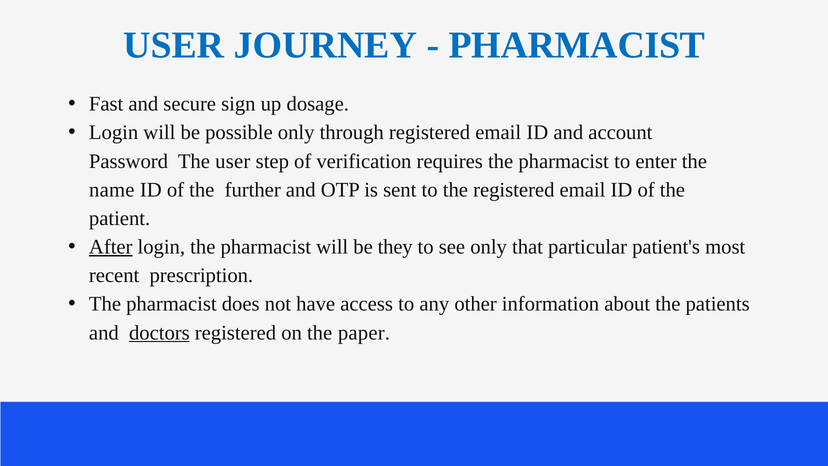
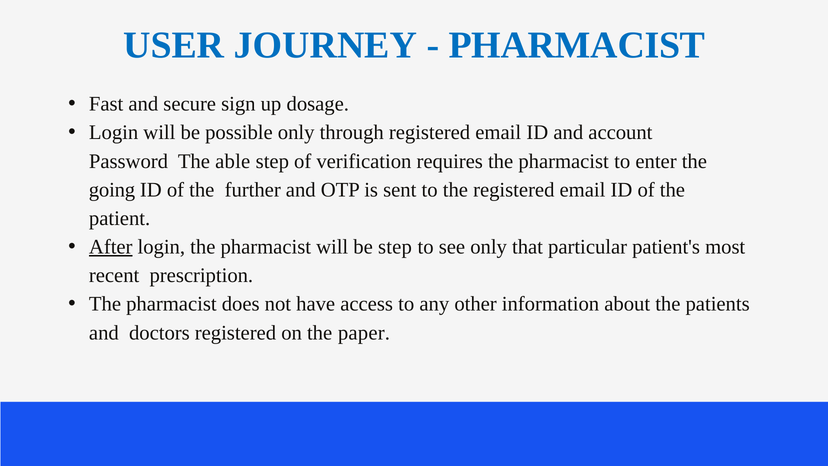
The user: user -> able (233, 161)
name: name -> going (112, 190)
be they: they -> step (395, 247)
doctors underline: present -> none (159, 333)
